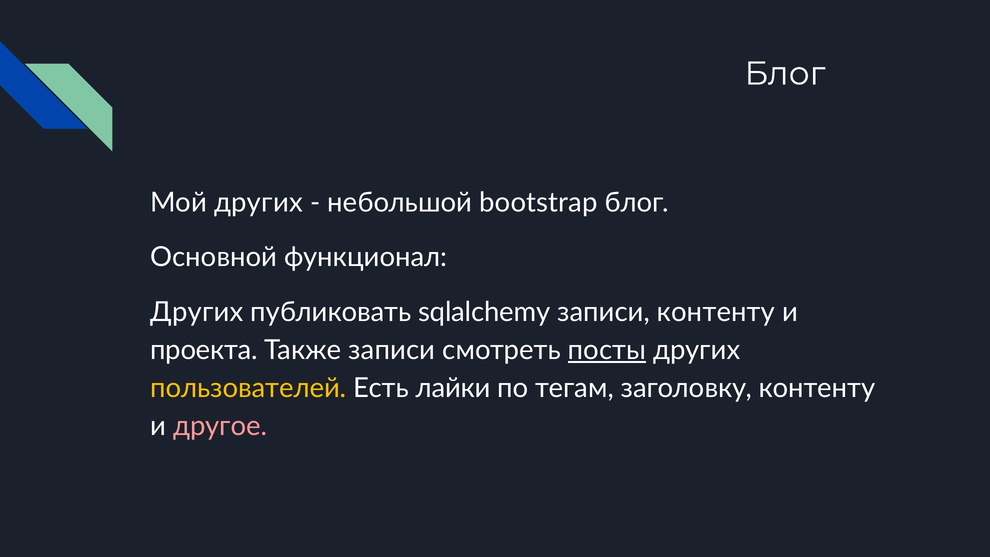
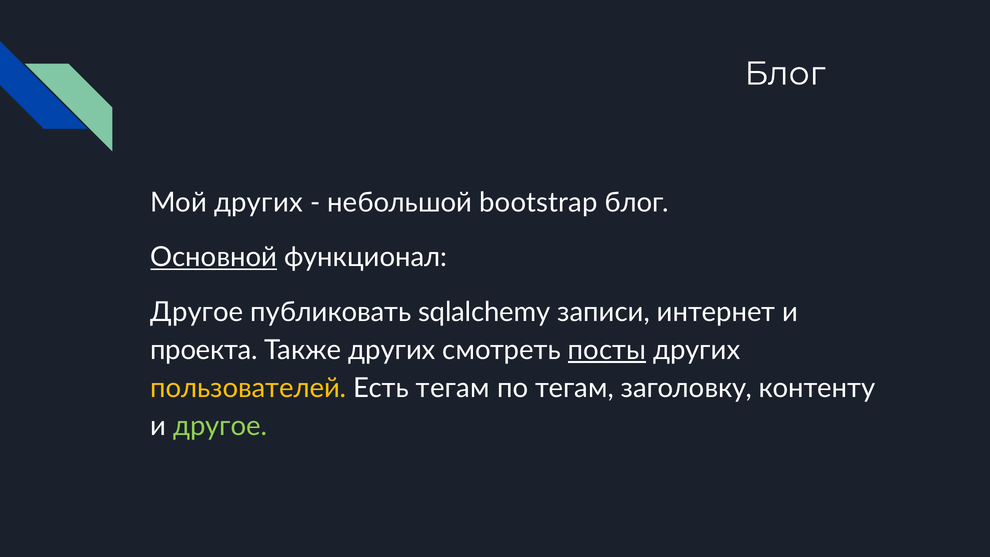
Основной underline: none -> present (214, 257)
Других: Других -> Другое (197, 312)
записи контенту: контенту -> интернет (716, 312)
Также записи: записи -> других (392, 350)
Есть лайки: лайки -> тегам (453, 388)
другое colour: pink -> light green (220, 426)
